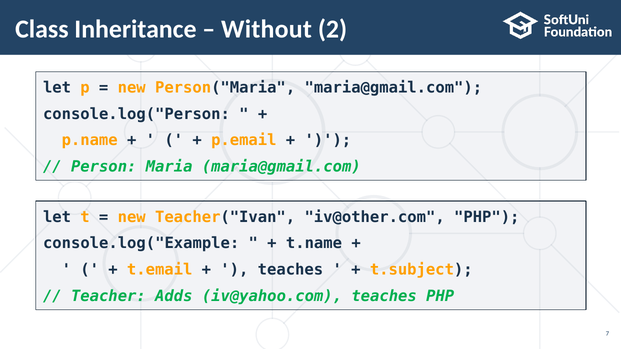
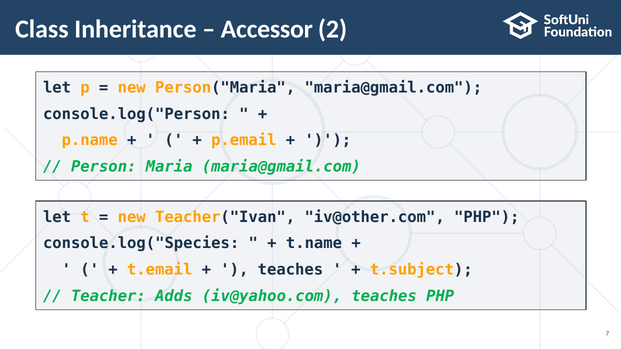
Without: Without -> Accessor (267, 29)
console.log("Example: console.log("Example -> console.log("Species (141, 244)
